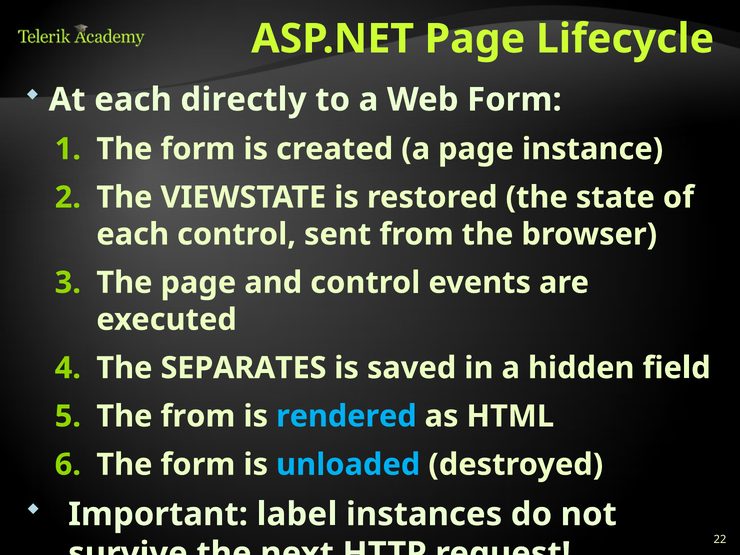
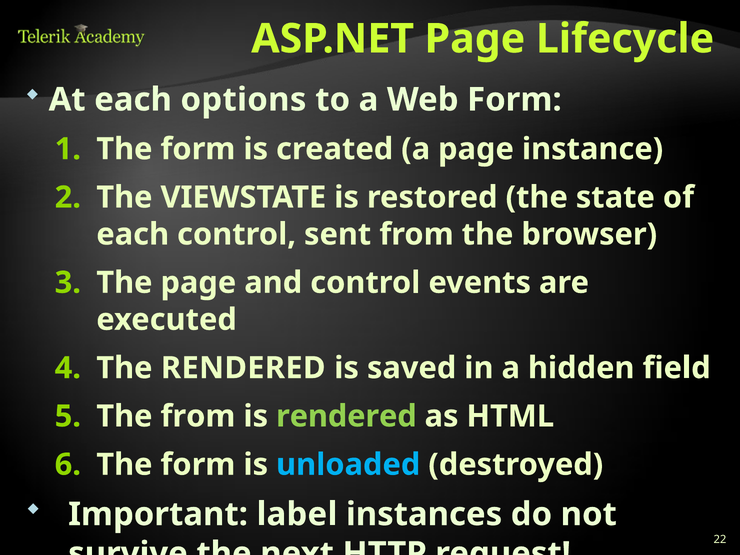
directly: directly -> options (243, 100)
The SEPARATES: SEPARATES -> RENDERED (243, 368)
rendered colour: light blue -> light green (346, 416)
